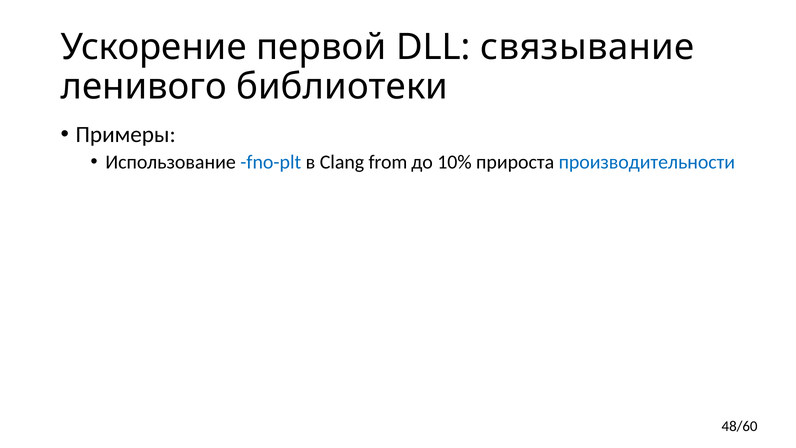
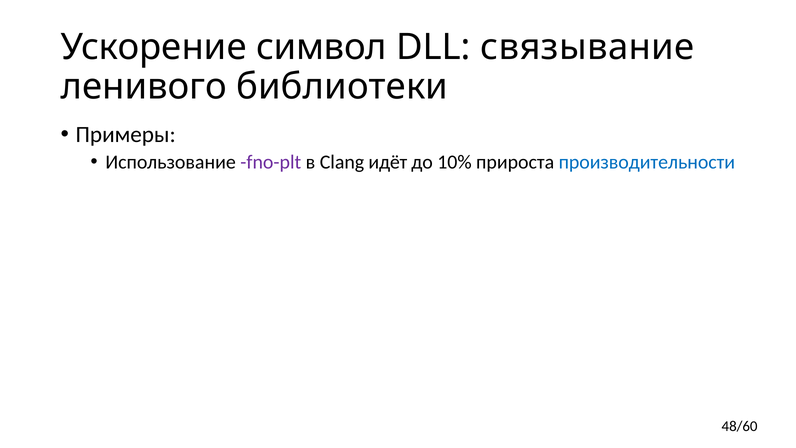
первой: первой -> символ (321, 47)
fno-plt colour: blue -> purple (271, 162)
from: from -> идёт (388, 162)
